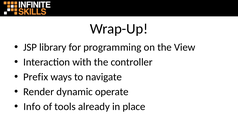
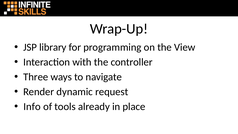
Prefix: Prefix -> Three (36, 77)
operate: operate -> request (112, 92)
